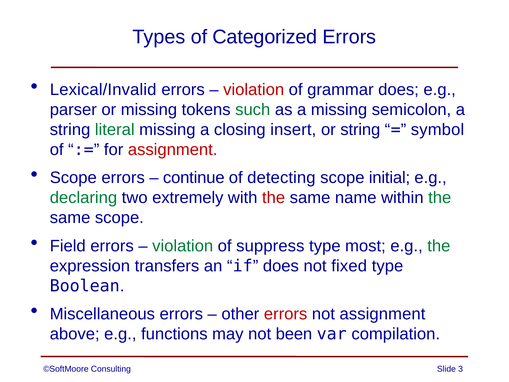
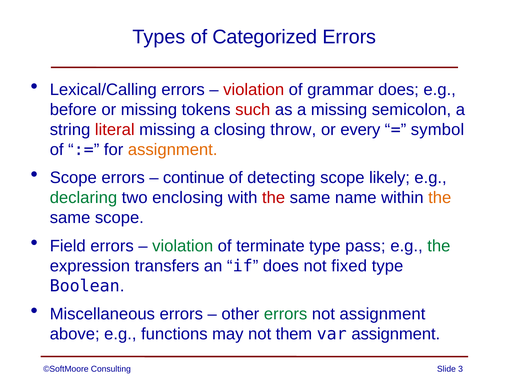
Lexical/Invalid: Lexical/Invalid -> Lexical/Calling (103, 90)
parser: parser -> before (73, 110)
such colour: green -> red (253, 110)
literal colour: green -> red (115, 129)
insert: insert -> throw (293, 129)
or string: string -> every (360, 129)
assignment colour: red -> orange (173, 149)
initial: initial -> likely (389, 178)
extremely: extremely -> enclosing (188, 198)
the colour: green -> orange (440, 198)
suppress: suppress -> terminate (270, 246)
most: most -> pass (365, 246)
errors colour: red -> green (286, 314)
been: been -> them (294, 334)
var compilation: compilation -> assignment (396, 334)
